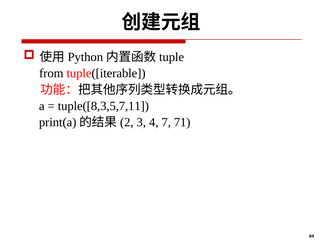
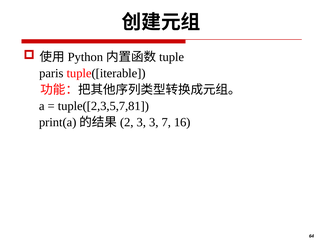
from: from -> paris (51, 74)
tuple([8,3,5,7,11: tuple([8,3,5,7,11 -> tuple([2,3,5,7,81 (103, 106)
3 4: 4 -> 3 (154, 122)
71: 71 -> 16 (182, 122)
